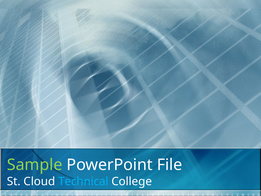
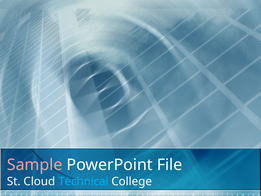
Sample colour: light green -> pink (35, 165)
